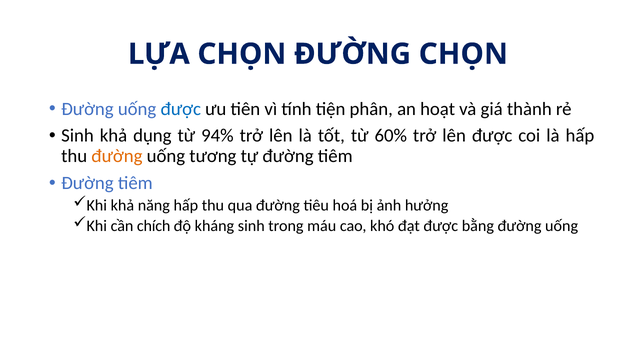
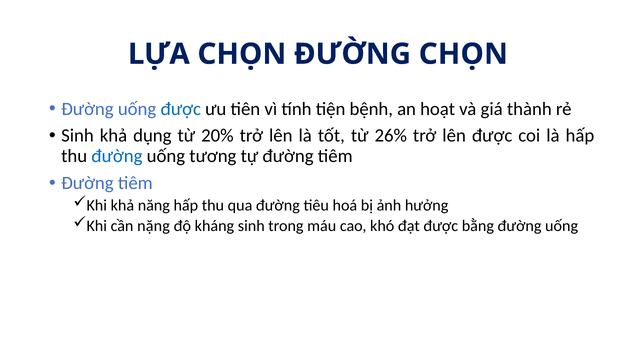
phân: phân -> bệnh (371, 109)
94%: 94% -> 20% (217, 136)
60%: 60% -> 26% (391, 136)
đường colour: orange -> blue (117, 156)
chích: chích -> nặng (154, 226)
